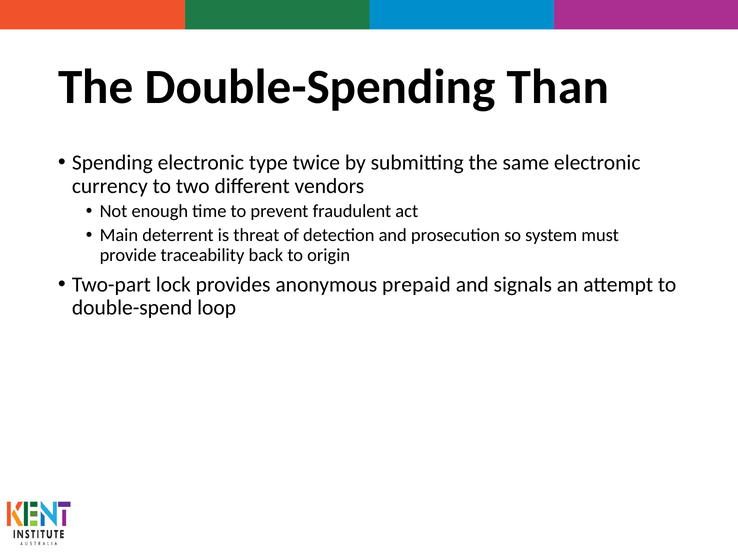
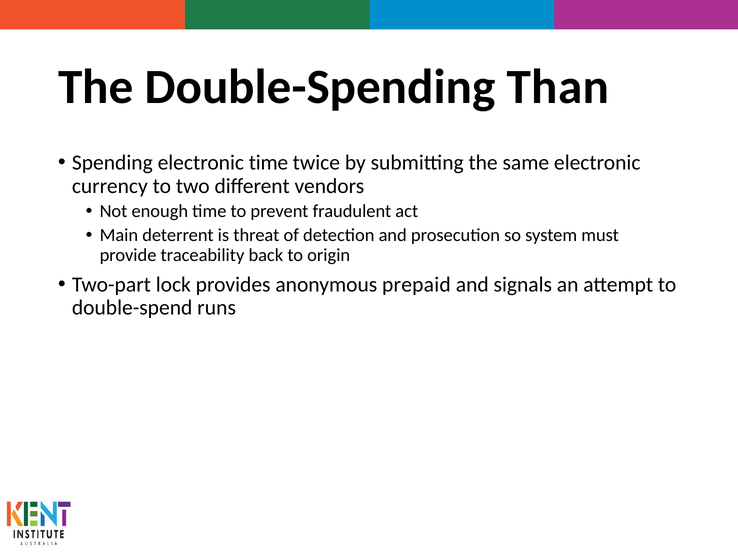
electronic type: type -> time (269, 163)
loop: loop -> runs (217, 307)
